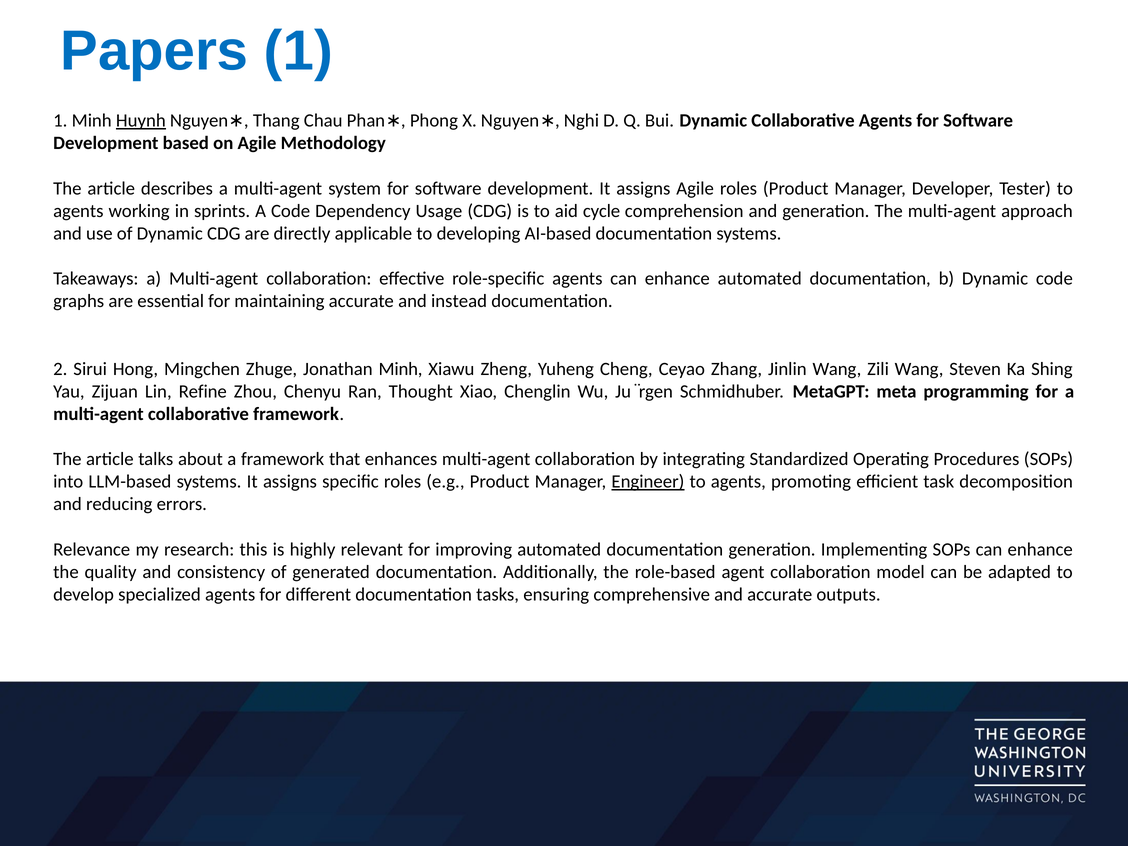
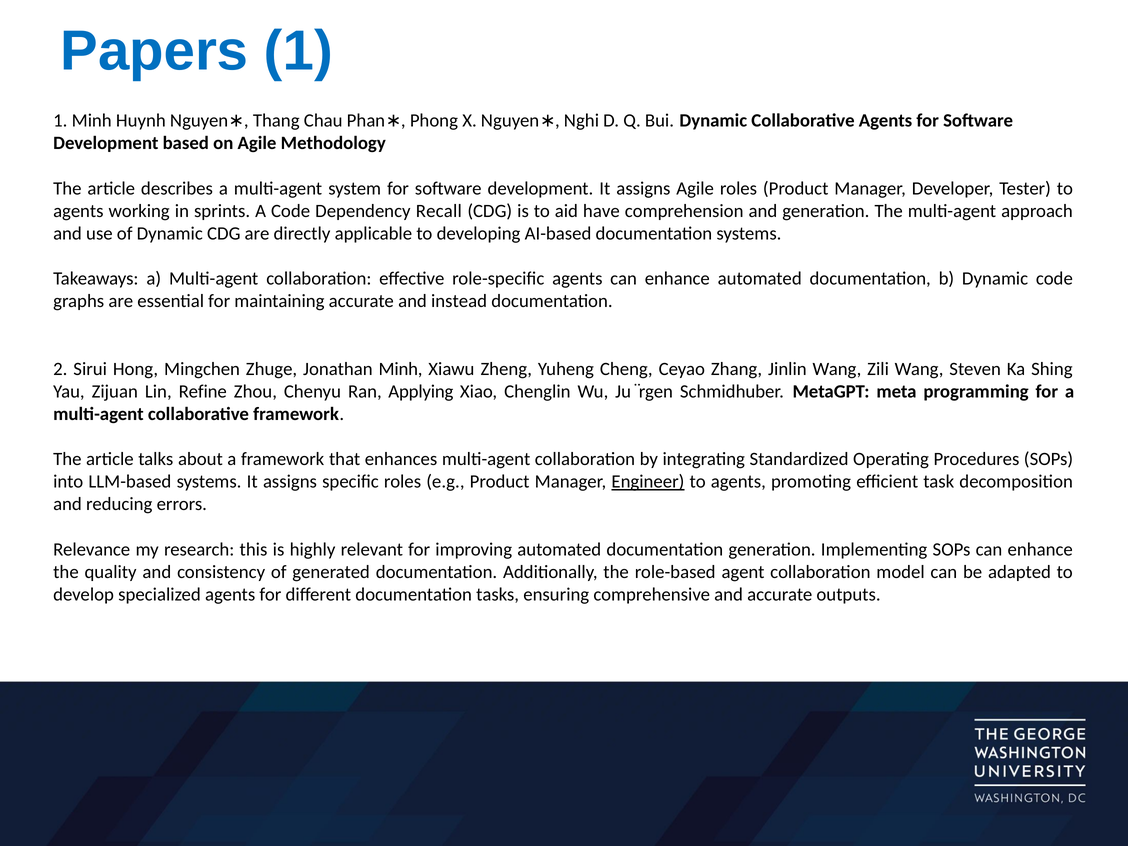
Huynh underline: present -> none (141, 121)
Usage: Usage -> Recall (439, 211)
cycle: cycle -> have (601, 211)
Thought: Thought -> Applying (421, 391)
